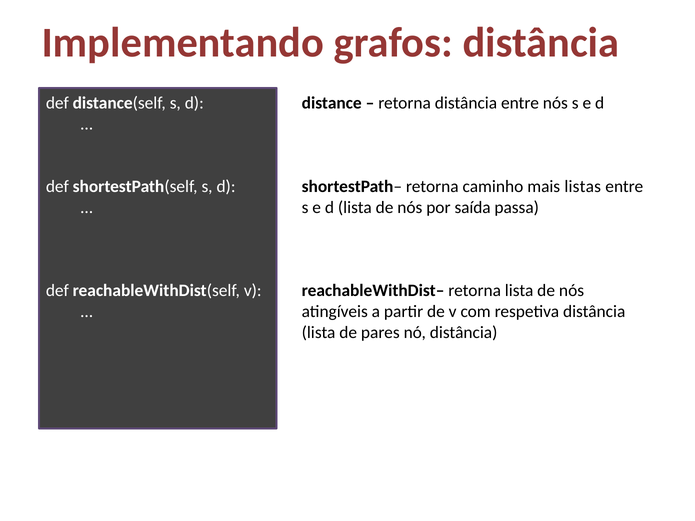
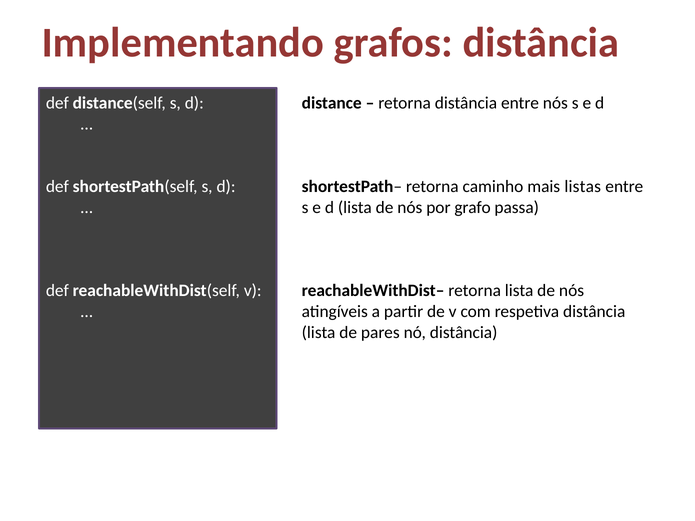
saída: saída -> grafo (473, 207)
